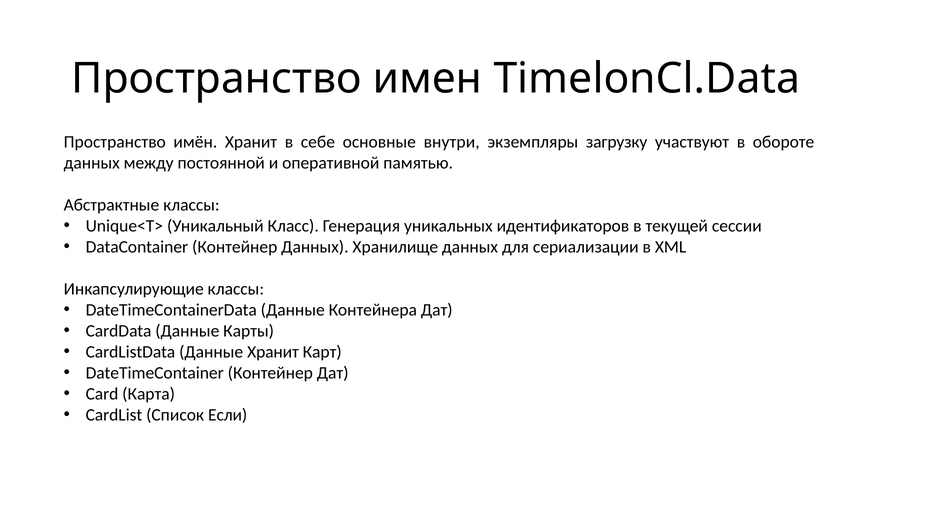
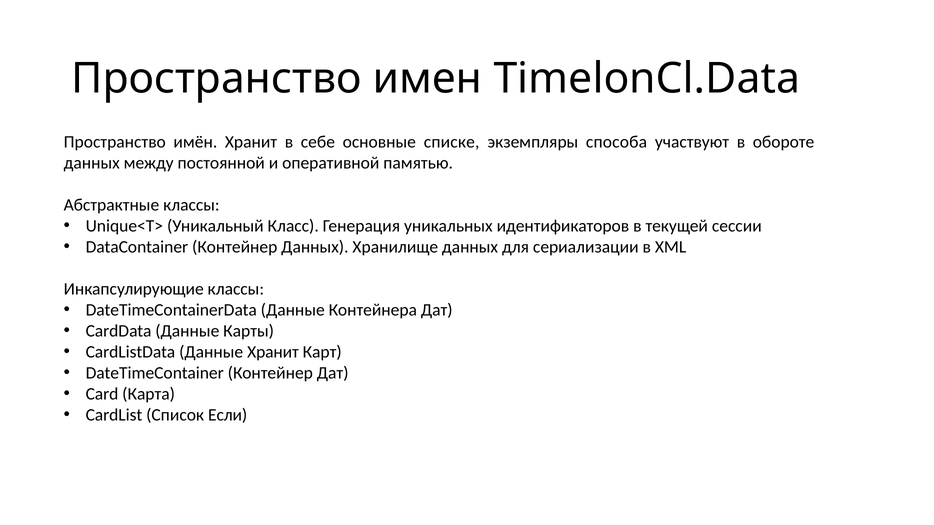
внутри: внутри -> списке (452, 142)
загрузку: загрузку -> способа (617, 142)
